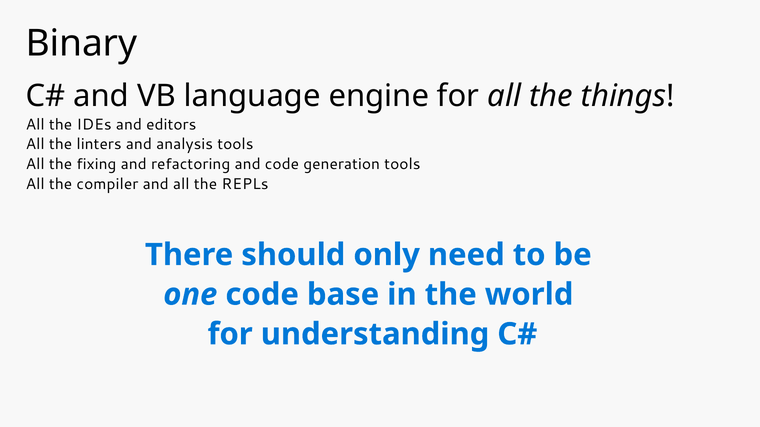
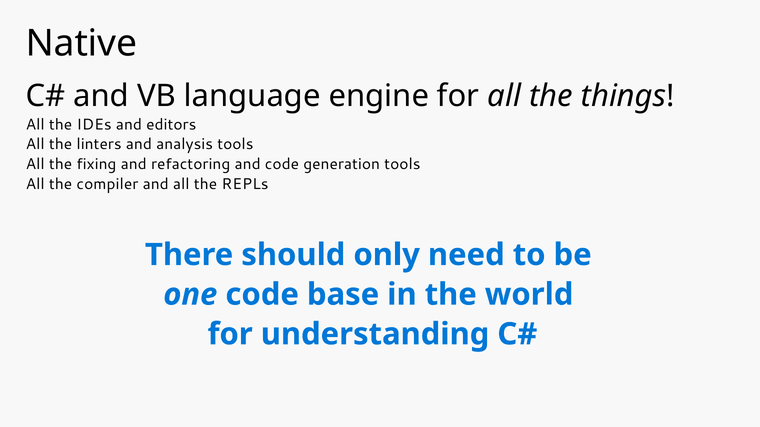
Binary: Binary -> Native (81, 44)
